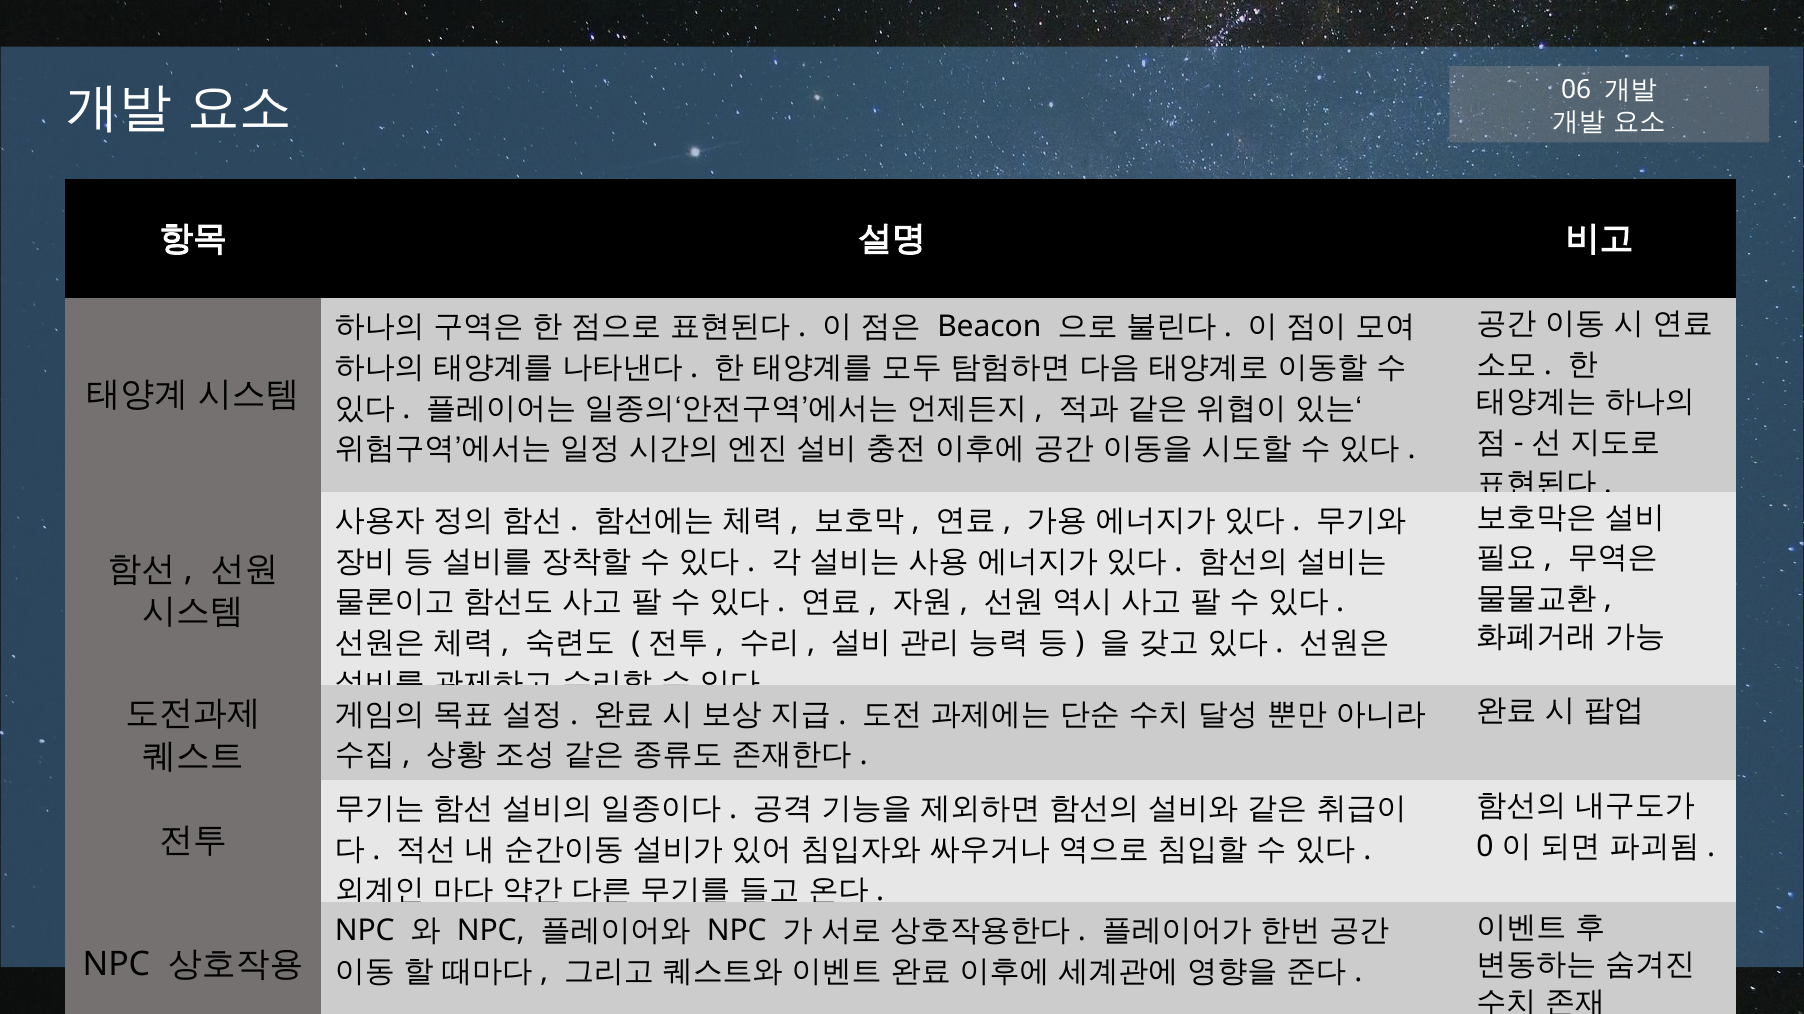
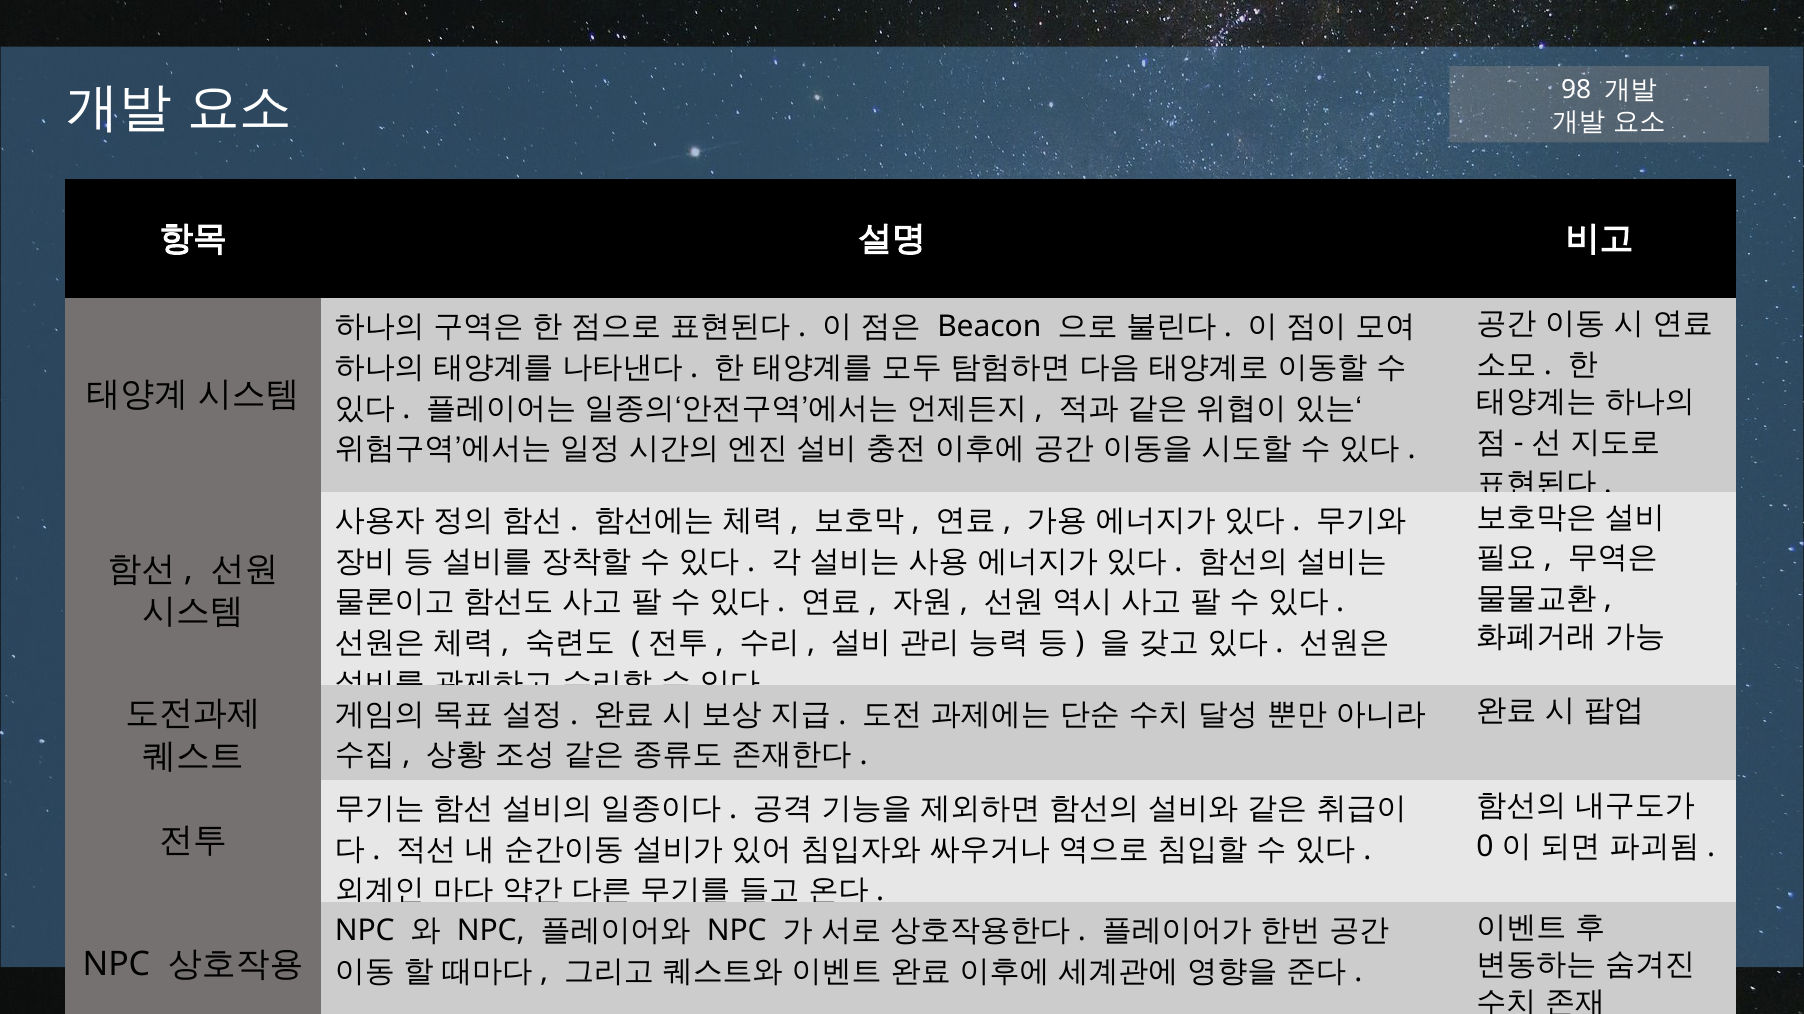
06: 06 -> 98 (1576, 90)
